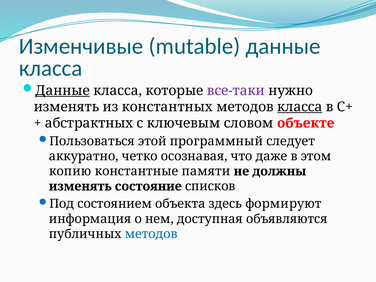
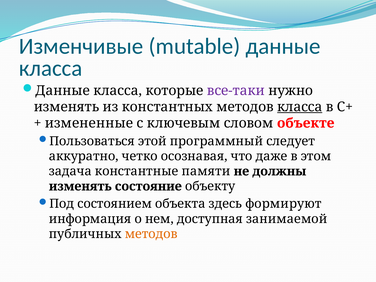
Данные underline: present -> none (63, 91)
абстрактных: абстрактных -> измененные (89, 123)
копию: копию -> задача (70, 171)
списков: списков -> объекту (210, 186)
объявляются: объявляются -> занимаемой (287, 219)
методов colour: blue -> orange (151, 234)
